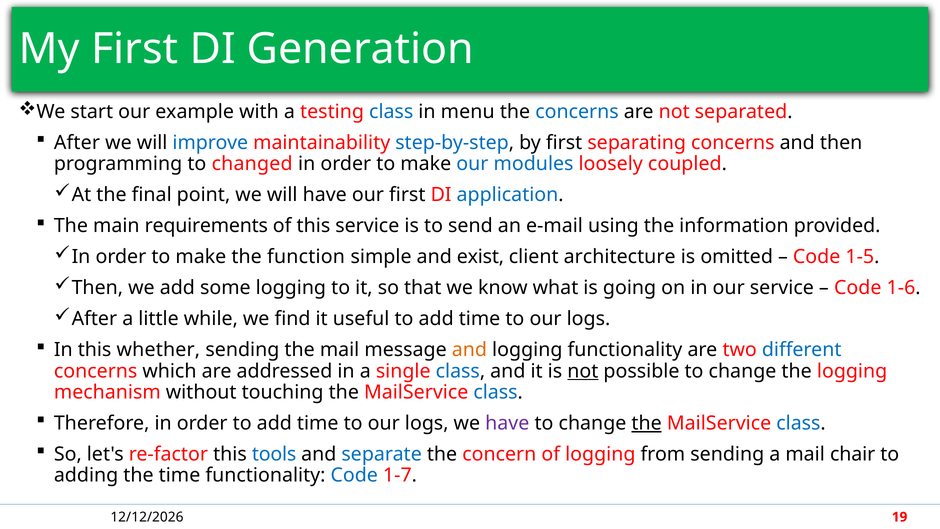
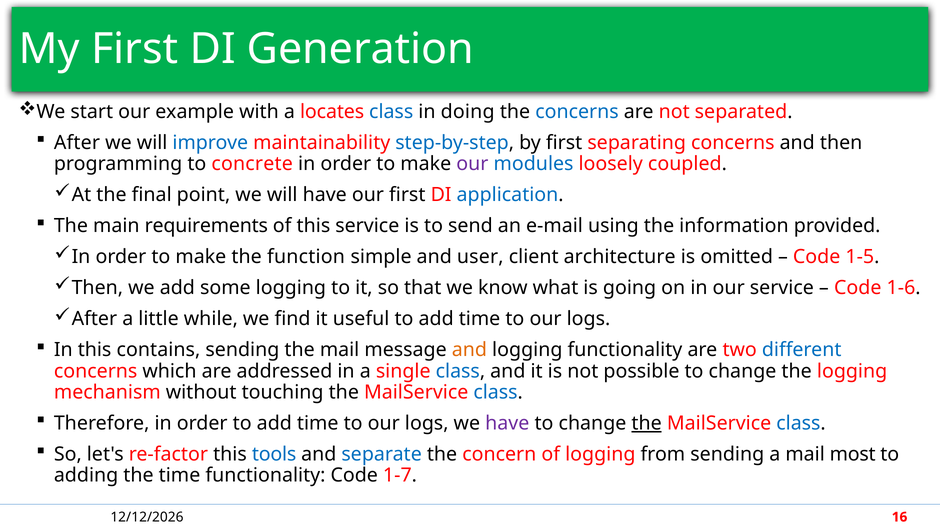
testing: testing -> locates (332, 112)
menu: menu -> doing (468, 112)
changed: changed -> concrete (252, 164)
our colour: blue -> purple (472, 164)
exist: exist -> user (480, 257)
whether: whether -> contains (158, 350)
not underline: present -> none (583, 371)
chair: chair -> most (853, 454)
Code colour: blue -> black (354, 475)
19: 19 -> 16 (900, 517)
